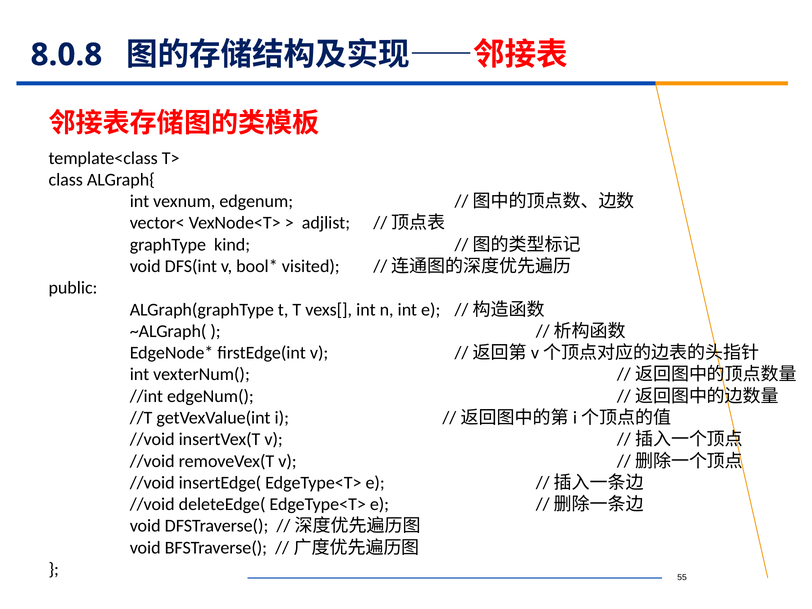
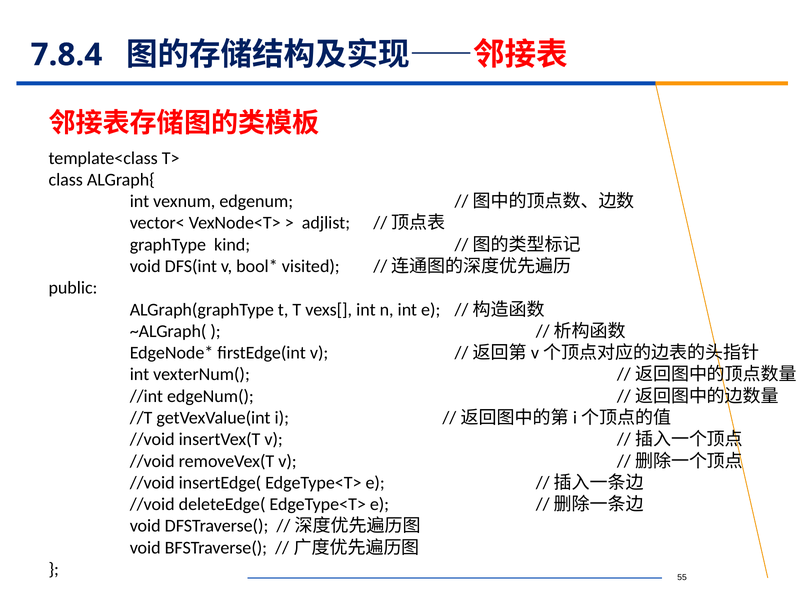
8.0.8: 8.0.8 -> 7.8.4 (66, 55)
